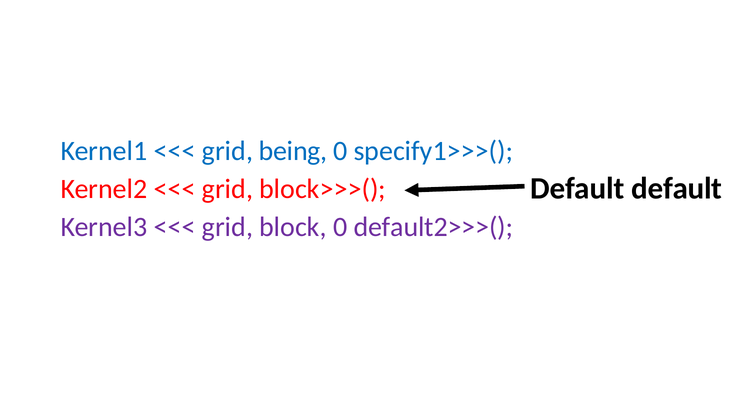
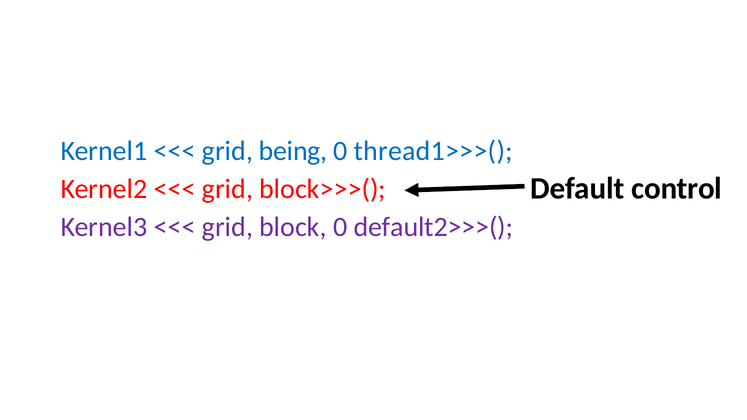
specify1>>>(: specify1>>>( -> thread1>>>( (433, 151)
Default default: default -> control (677, 188)
